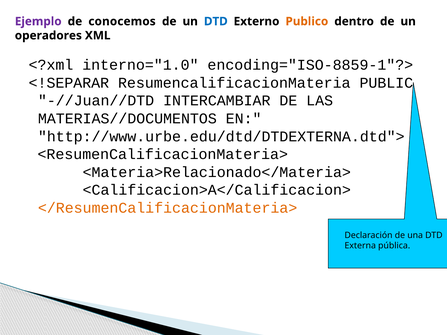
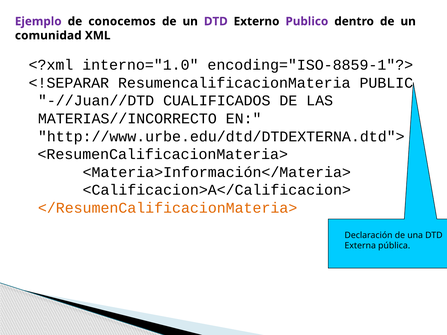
DTD colour: blue -> purple (216, 21)
Publico colour: orange -> purple (307, 21)
operadores: operadores -> comunidad (48, 36)
INTERCAMBIAR: INTERCAMBIAR -> CUALIFICADOS (217, 101)
MATERIAS//DOCUMENTOS: MATERIAS//DOCUMENTOS -> MATERIAS//INCORRECTO (127, 119)
<Materia>Relacionado</Materia>: <Materia>Relacionado</Materia> -> <Materia>Información</Materia> (217, 172)
